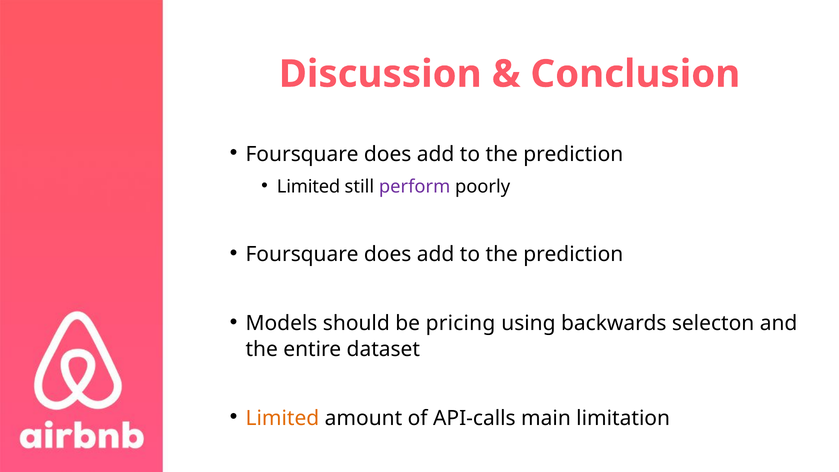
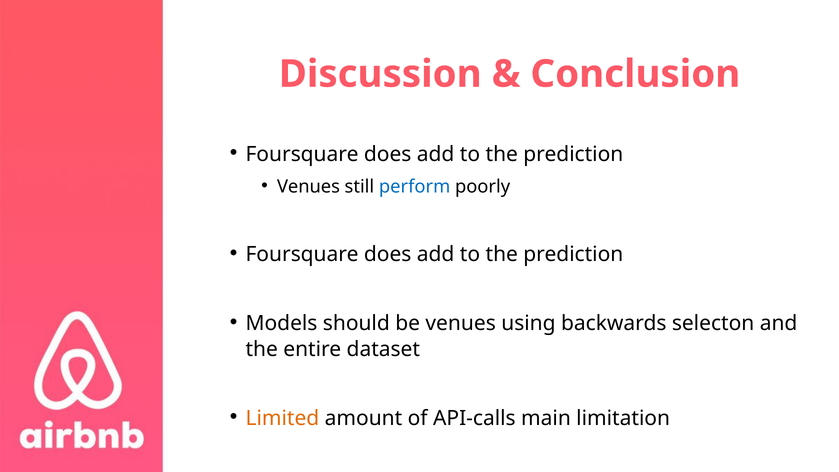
Limited: Limited -> Venues (308, 187)
perform colour: purple -> blue (415, 187)
be pricing: pricing -> venues (461, 323)
